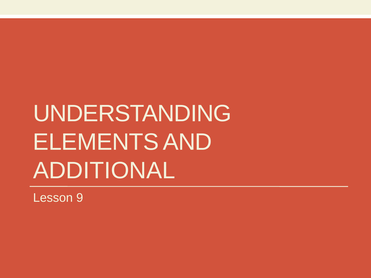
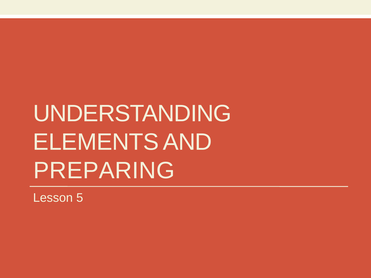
ADDITIONAL: ADDITIONAL -> PREPARING (104, 171)
9: 9 -> 5 (80, 198)
